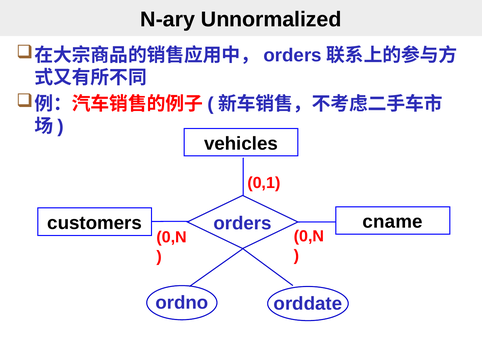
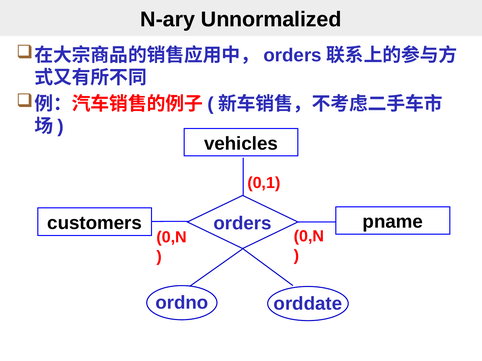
cname: cname -> pname (393, 222)
